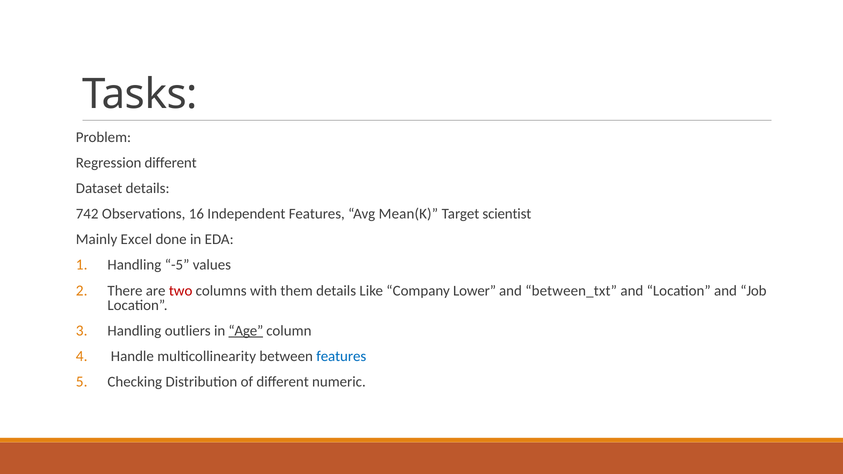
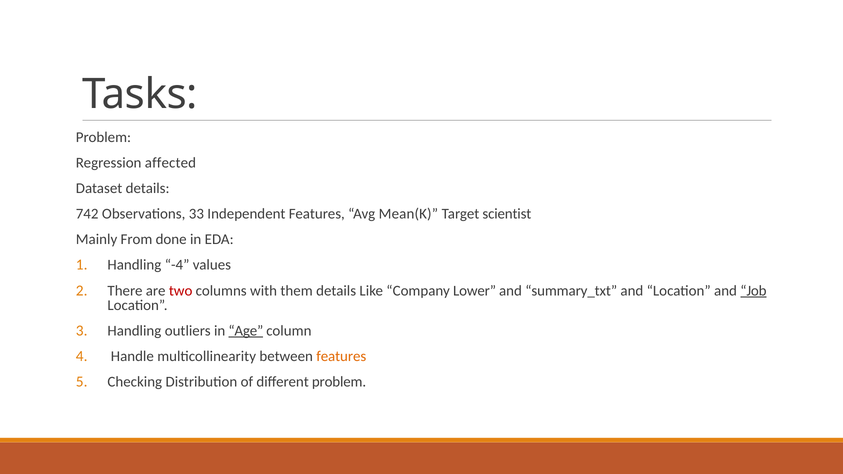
Regression different: different -> affected (170, 163)
16: 16 -> 33 (196, 214)
Excel: Excel -> From (136, 240)
-5: -5 -> -4 (177, 265)
between_txt: between_txt -> summary_txt (571, 291)
Job underline: none -> present (753, 291)
features colour: blue -> orange (341, 356)
different numeric: numeric -> problem (339, 382)
